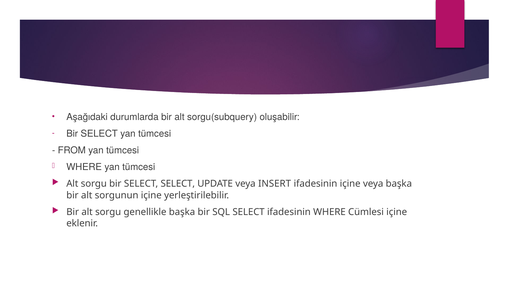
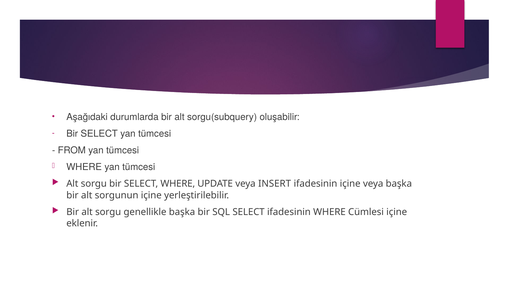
SELECT SELECT: SELECT -> WHERE (178, 184)
